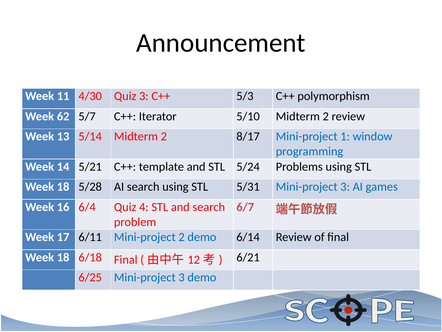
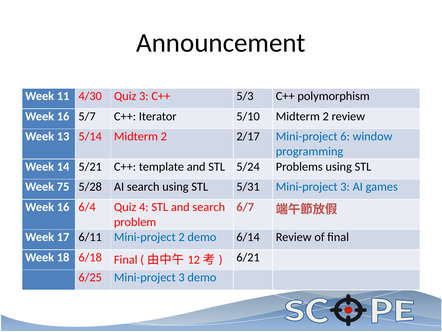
62: 62 -> 16 (63, 116)
8/17: 8/17 -> 2/17 (248, 136)
1: 1 -> 6 (345, 136)
18: 18 -> 75 (63, 187)
